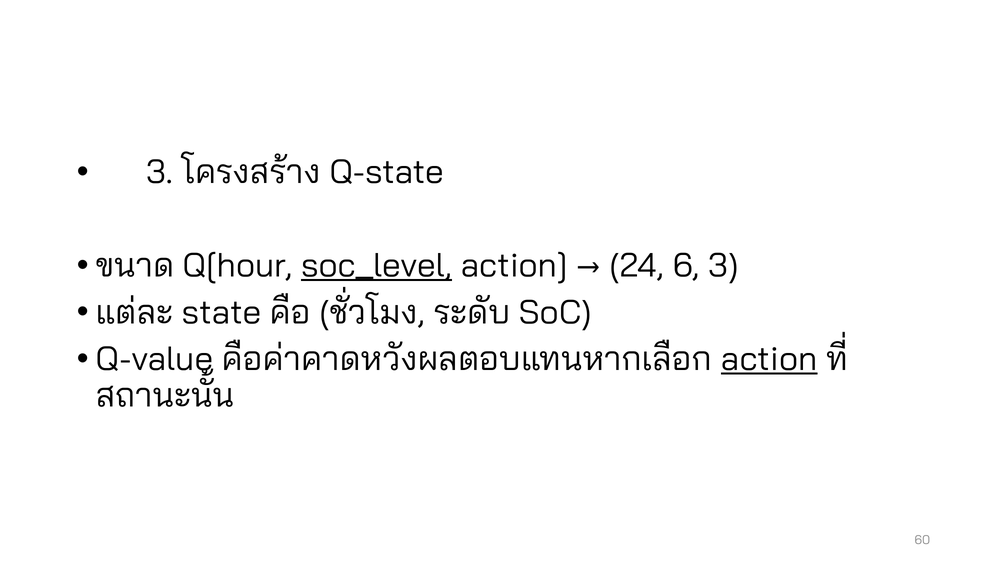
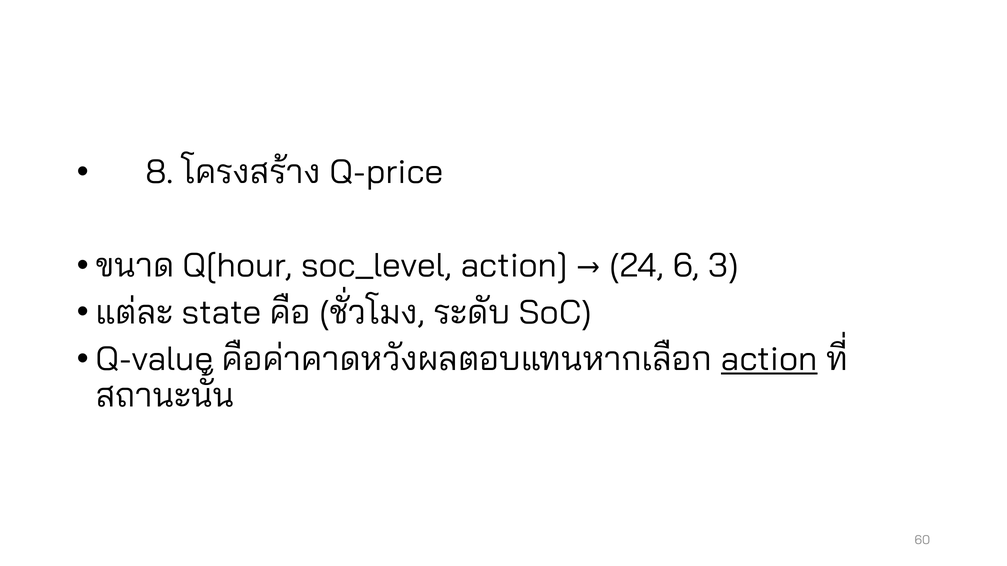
3: 3 -> 8 (160, 172)
Q-state: Q-state -> Q-price (386, 172)
soc_level underline: present -> none (377, 266)
